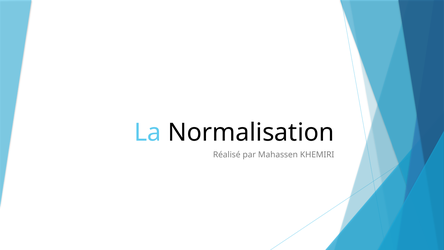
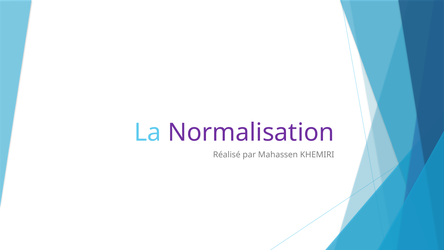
Normalisation colour: black -> purple (251, 133)
